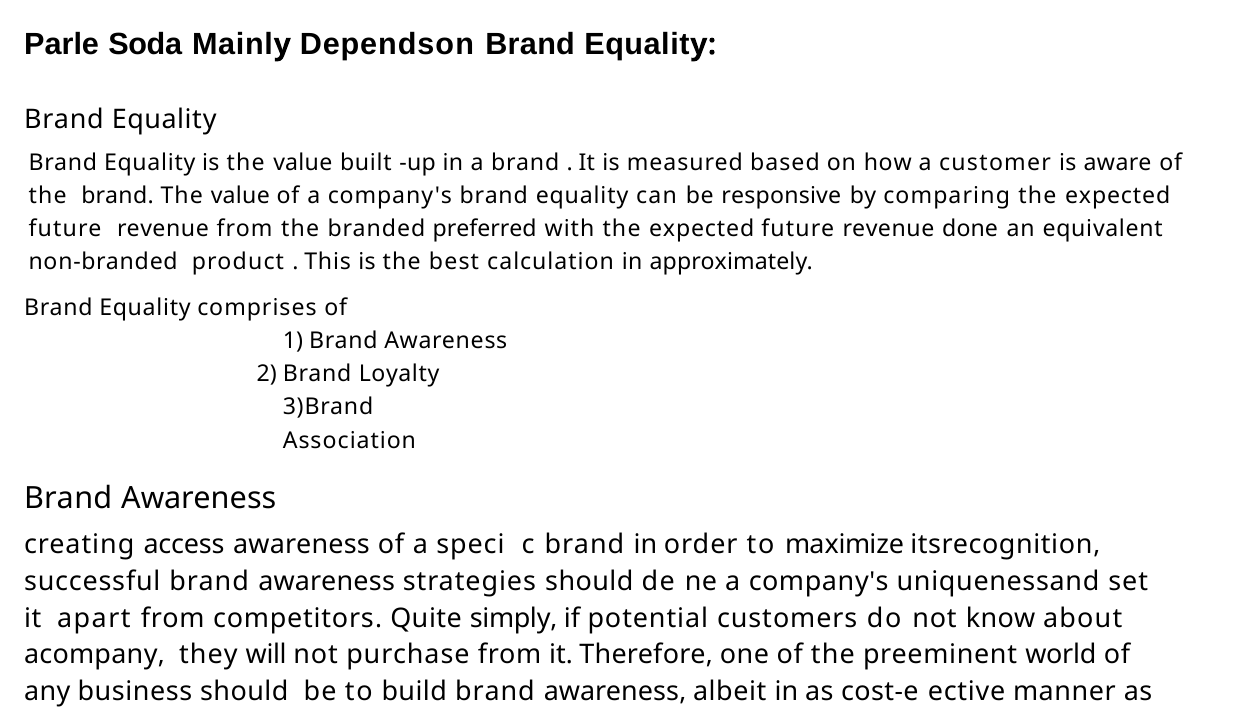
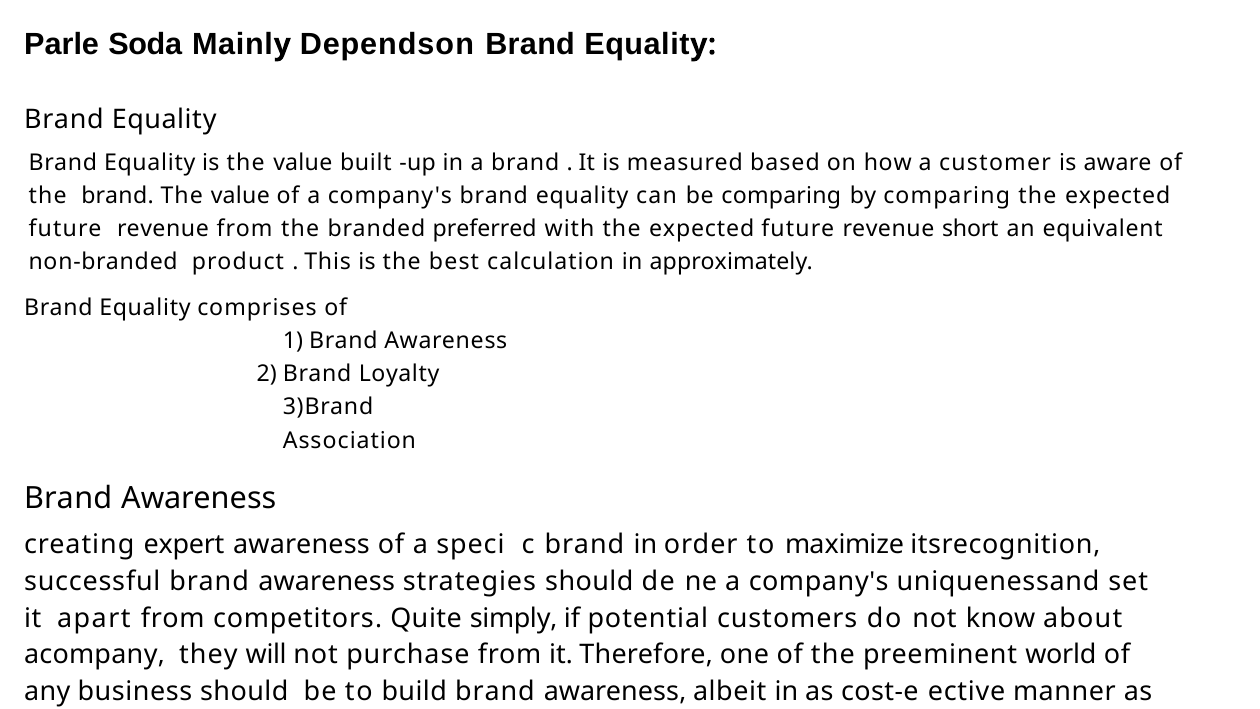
be responsive: responsive -> comparing (781, 196)
done: done -> short (970, 229)
access: access -> expert (184, 545)
